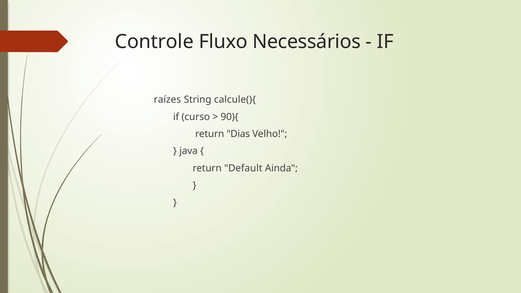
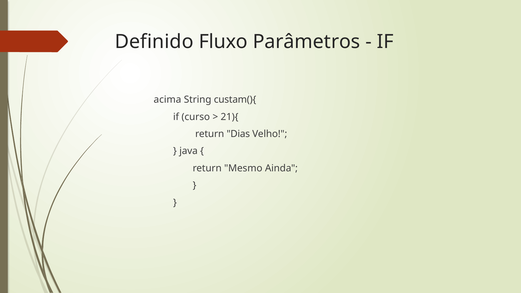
Controle: Controle -> Definido (154, 42)
Necessários: Necessários -> Parâmetros (307, 42)
raízes: raízes -> acima (167, 100)
calcule(){: calcule(){ -> custam(){ (235, 100)
90){: 90){ -> 21){ (230, 117)
Default: Default -> Mesmo (243, 168)
